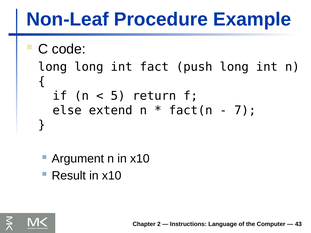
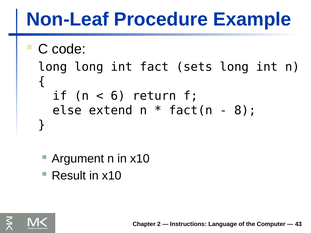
push: push -> sets (194, 67)
5: 5 -> 6 (118, 96)
7: 7 -> 8 (245, 111)
